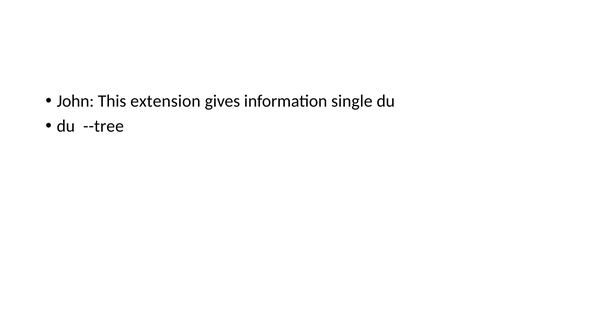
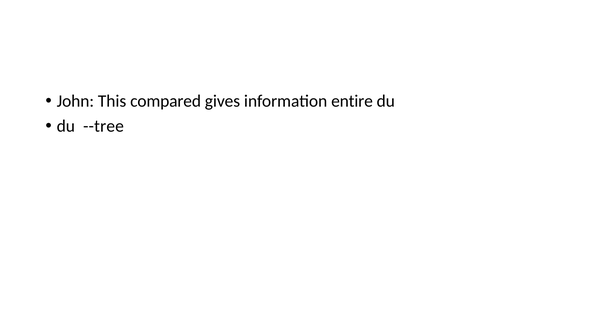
extension: extension -> compared (166, 101)
single: single -> entire (352, 101)
